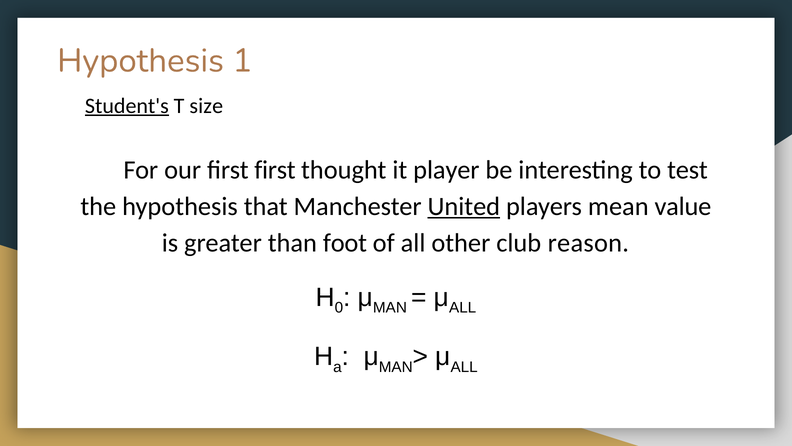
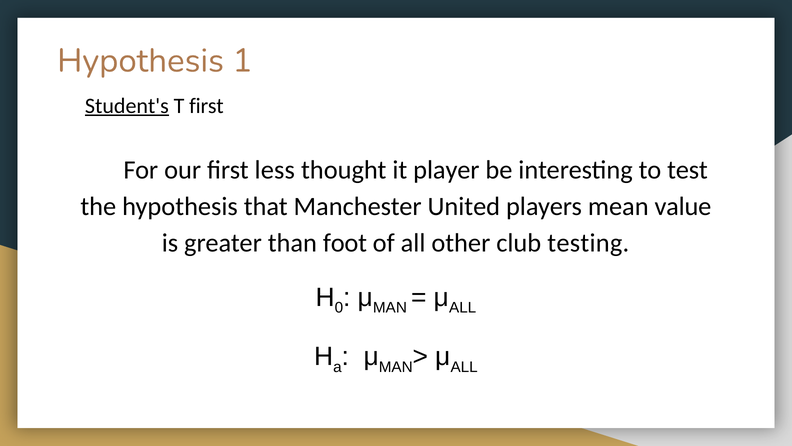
T size: size -> first (206, 106)
first first: first -> less (275, 170)
United underline: present -> none (464, 206)
reason: reason -> testing (588, 243)
